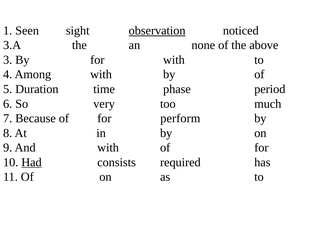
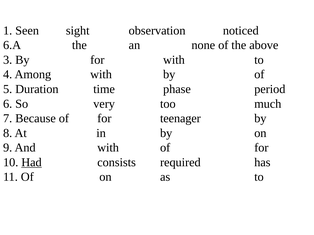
observation underline: present -> none (157, 31)
3.A: 3.A -> 6.A (12, 45)
perform: perform -> teenager (180, 119)
